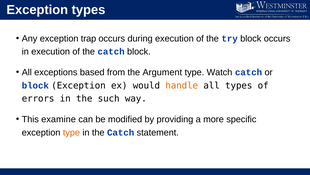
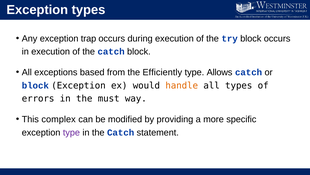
Argument: Argument -> Efficiently (162, 72)
Watch: Watch -> Allows (220, 72)
such: such -> must (109, 98)
examine: examine -> complex (59, 119)
type colour: orange -> purple (71, 132)
